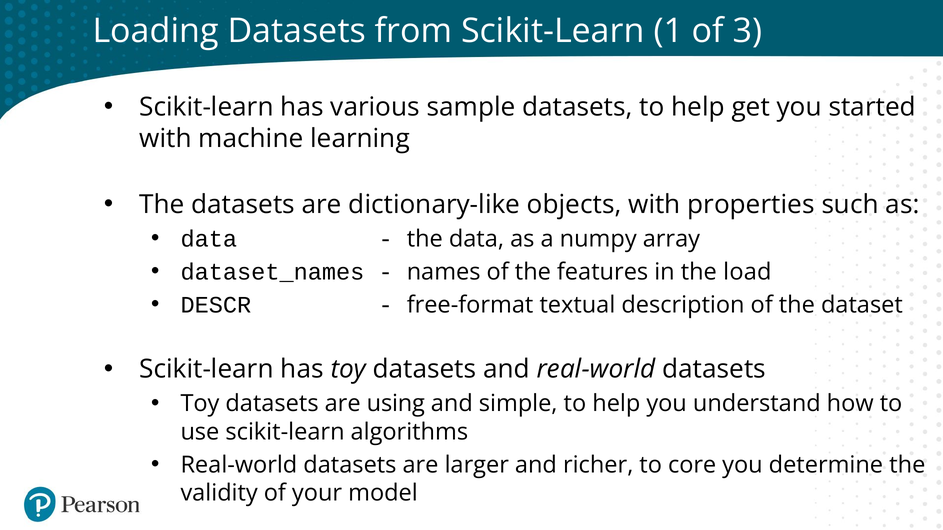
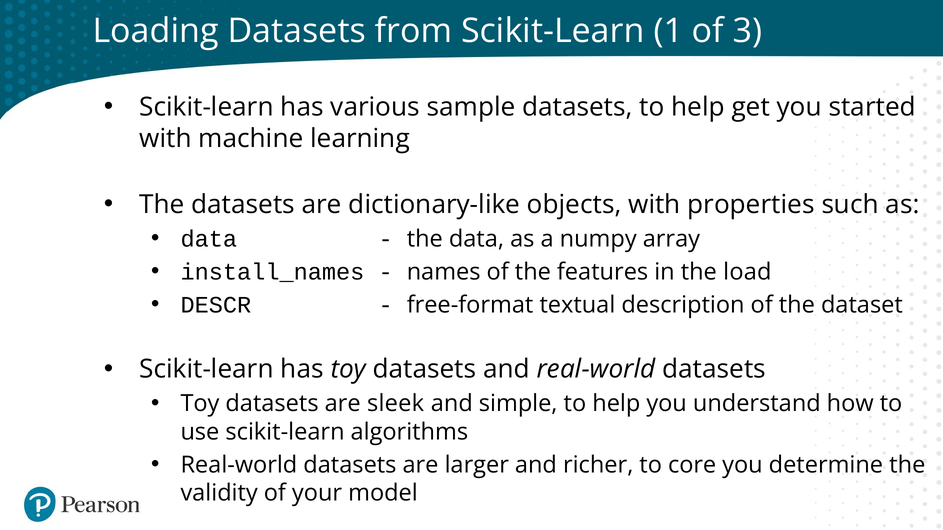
dataset_names: dataset_names -> install_names (272, 272)
using: using -> sleek (396, 404)
